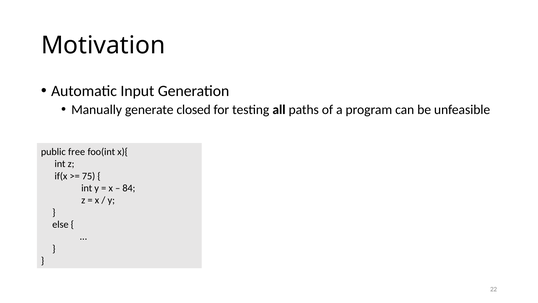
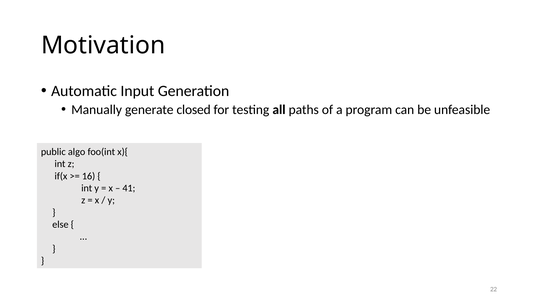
free: free -> algo (77, 152)
75: 75 -> 16 (89, 176)
84: 84 -> 41 (129, 188)
